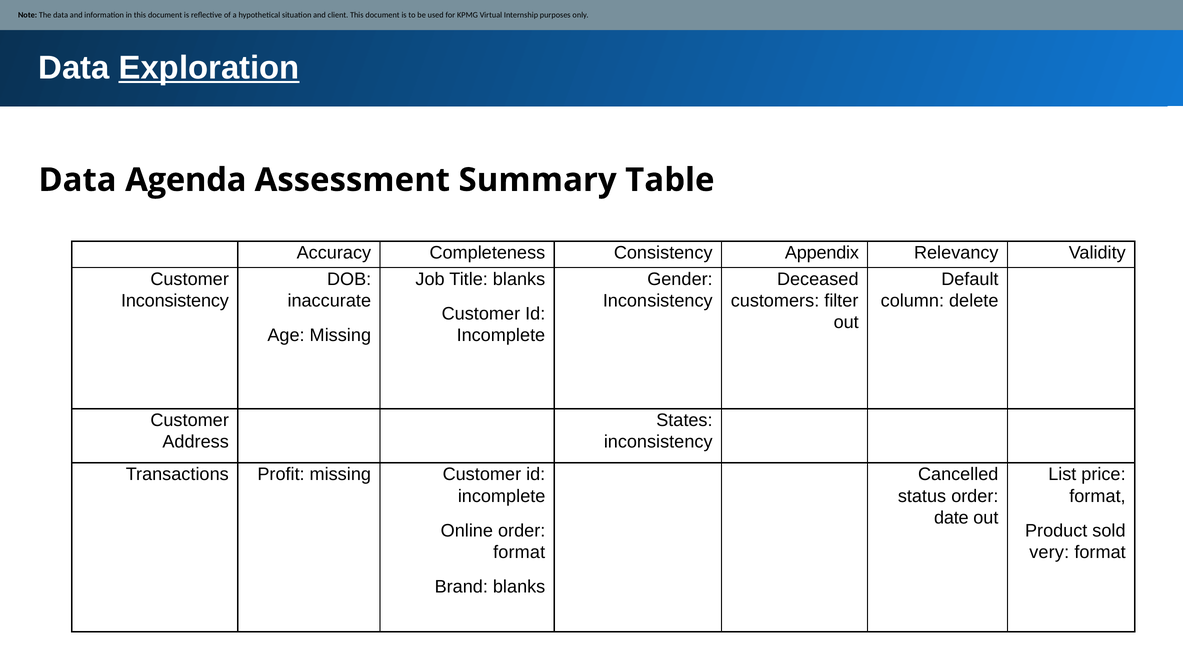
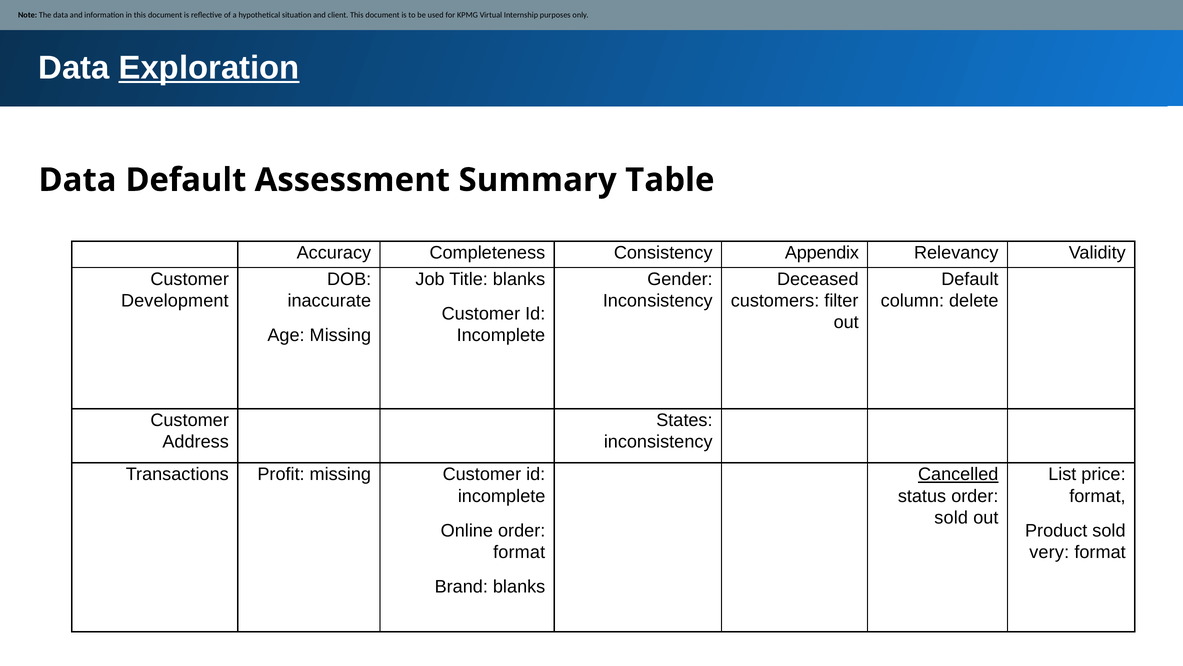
Data Agenda: Agenda -> Default (186, 180)
Inconsistency: Inconsistency -> Development (175, 301)
Cancelled underline: none -> present (958, 474)
date: date -> sold (951, 517)
